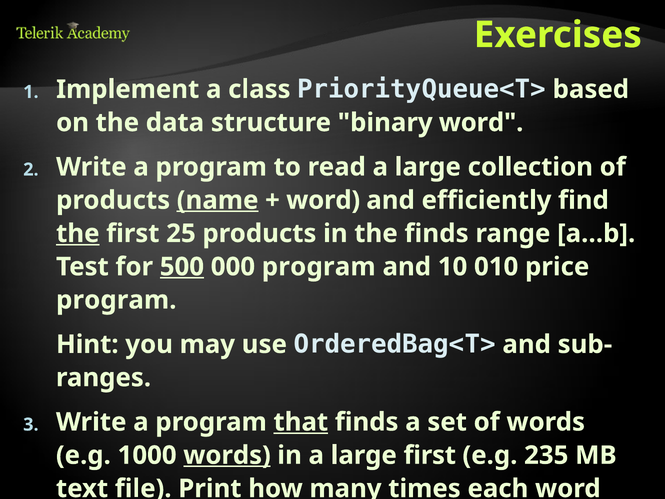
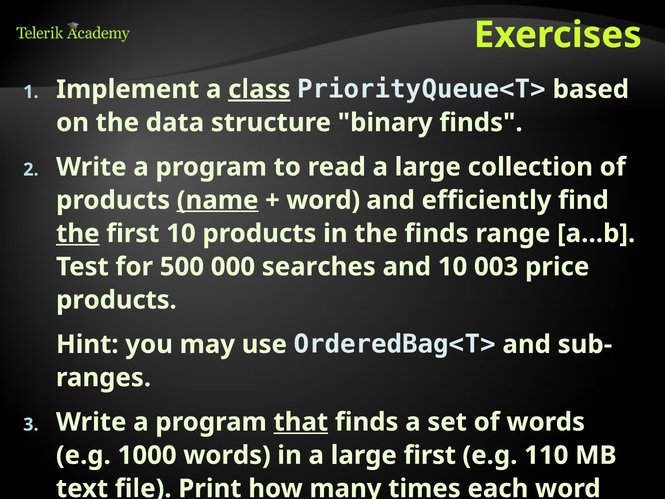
class underline: none -> present (259, 89)
binary word: word -> finds (481, 123)
first 25: 25 -> 10 (181, 233)
500 underline: present -> none (182, 267)
000 program: program -> searches (319, 267)
010: 010 -> 003 (496, 267)
program: program -> products (116, 300)
words underline: present -> none (227, 455)
235: 235 -> 110 (546, 455)
